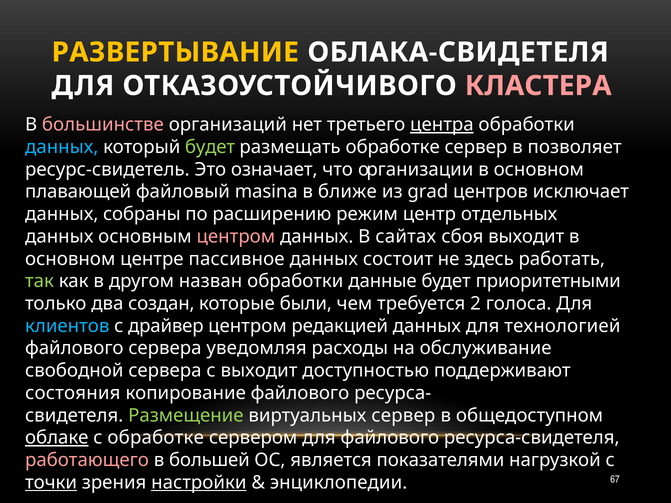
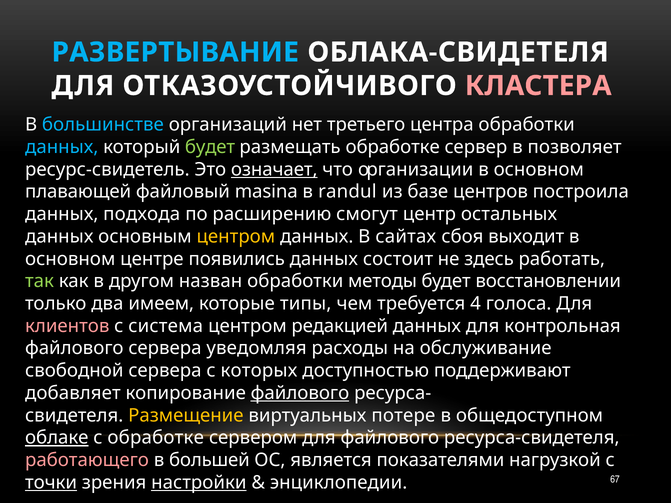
РАЗВЕРТЫВАНИЕ colour: yellow -> light blue (175, 52)
большинстве colour: pink -> light blue (103, 125)
центра underline: present -> none (442, 125)
означает underline: none -> present (274, 169)
ближе: ближе -> randul (347, 192)
grad: grad -> базе (428, 192)
исключает: исключает -> построила (581, 192)
собраны: собраны -> подхода (142, 214)
режим: режим -> смогут (367, 214)
отдельных: отдельных -> остальных (509, 214)
центром colour: pink -> yellow (236, 237)
пассивное: пассивное -> появились (237, 259)
данные: данные -> методы (383, 281)
приоритетными: приоритетными -> восстановлении (548, 281)
создан: создан -> имеем (161, 304)
были: были -> типы (306, 304)
2: 2 -> 4 (476, 304)
клиентов colour: light blue -> pink (67, 326)
драйвер: драйвер -> система (166, 326)
технологией: технологией -> контрольная (563, 326)
с выходит: выходит -> которых (259, 371)
состояния: состояния -> добавляет (73, 393)
файлового underline: none -> present (300, 393)
Размещение colour: light green -> yellow (186, 416)
виртуальных сервер: сервер -> потере (403, 416)
